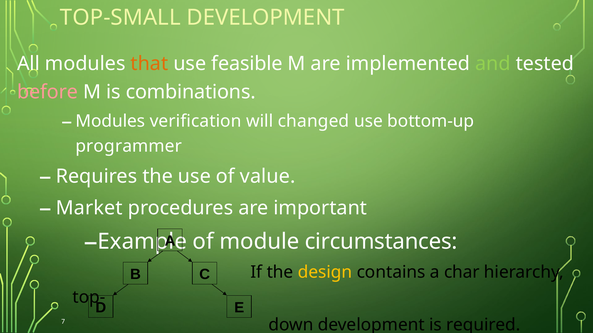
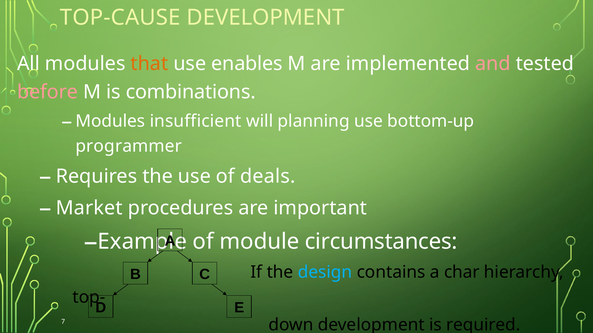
TOP-SMALL: TOP-SMALL -> TOP-CAUSE (120, 17)
feasible: feasible -> enables (247, 64)
and colour: light green -> pink (493, 64)
verification: verification -> insufficient (196, 121)
changed: changed -> planning (314, 121)
value: value -> deals (268, 177)
design colour: yellow -> light blue (325, 273)
